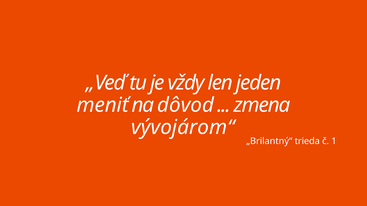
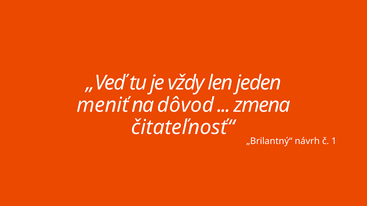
vývojárom“: vývojárom“ -> čitateľnosť“ (183, 128)
trieda: trieda -> návrh (307, 141)
